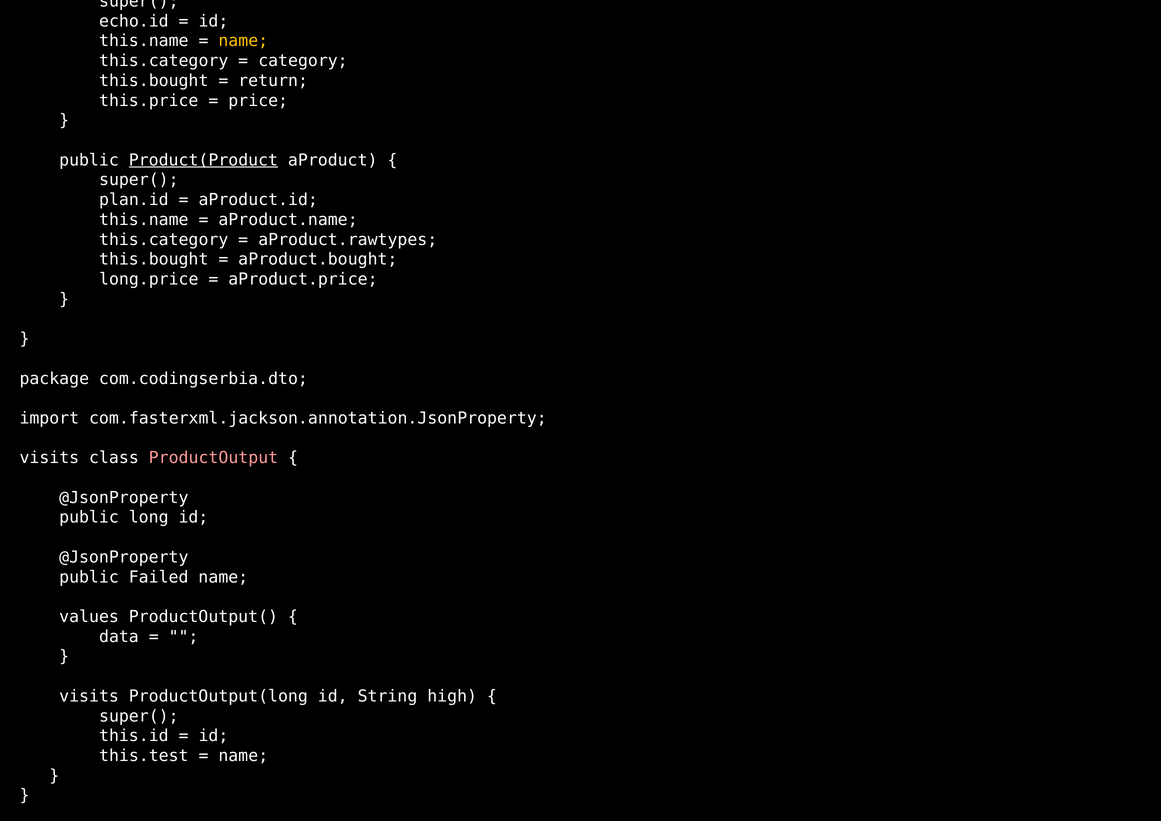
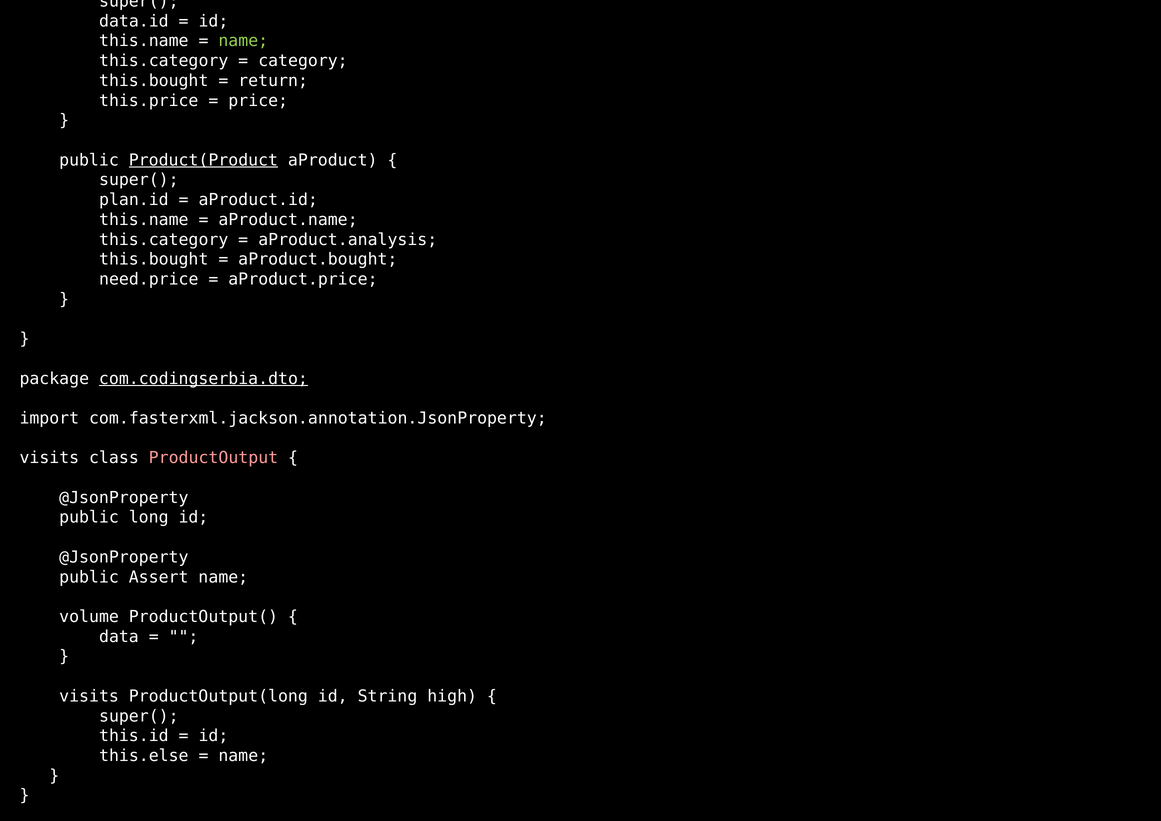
echo.id: echo.id -> data.id (134, 21)
name colour: yellow -> light green (243, 41)
aProduct.rawtypes: aProduct.rawtypes -> aProduct.analysis (348, 240)
long.price: long.price -> need.price (149, 279)
com.codingserbia.dto underline: none -> present (203, 379)
Failed: Failed -> Assert (159, 577)
values: values -> volume (89, 617)
this.test: this.test -> this.else (144, 756)
